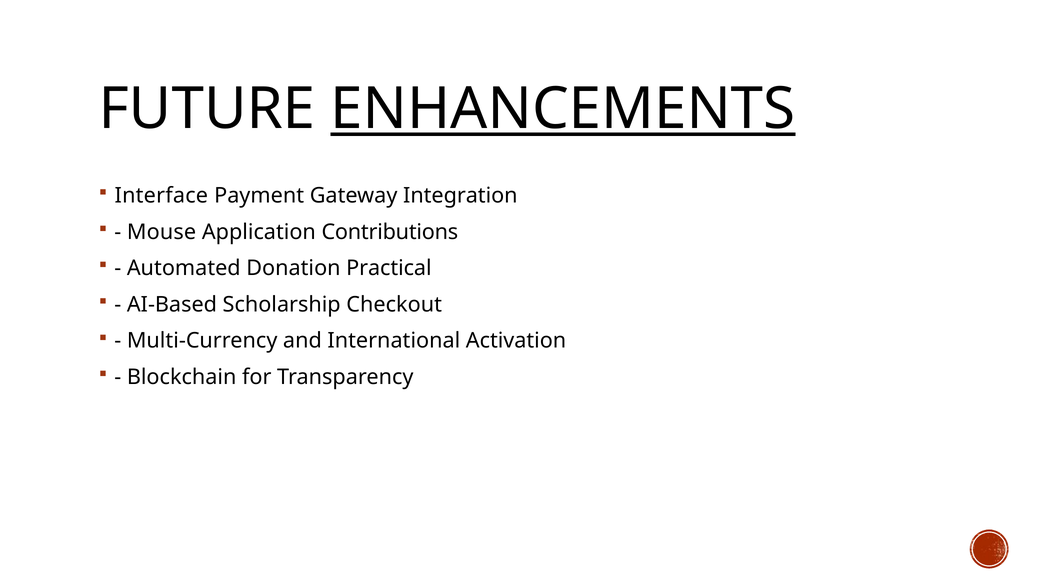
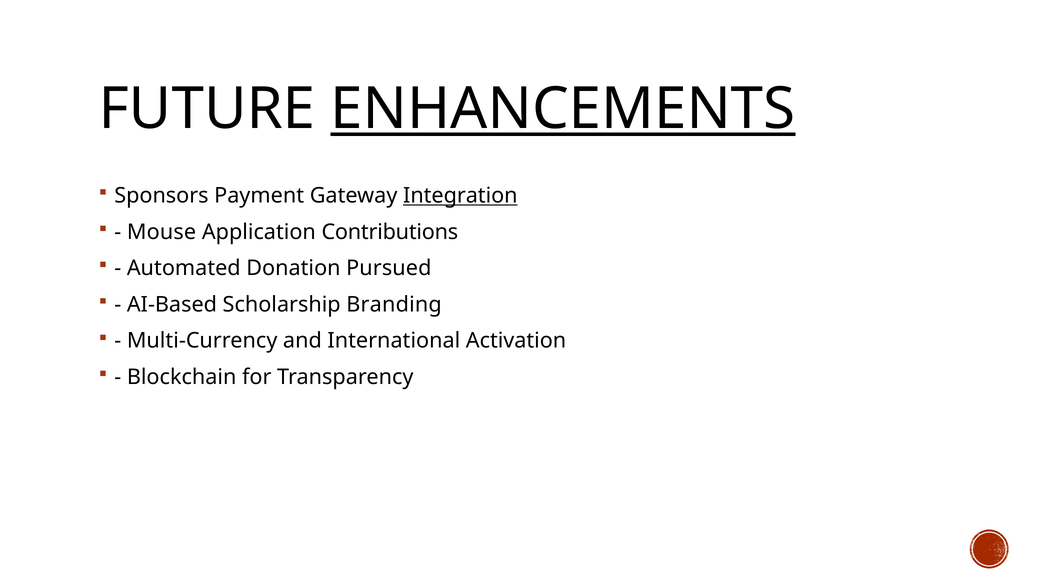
Interface: Interface -> Sponsors (161, 196)
Integration underline: none -> present (460, 196)
Practical: Practical -> Pursued (389, 268)
Checkout: Checkout -> Branding (394, 305)
